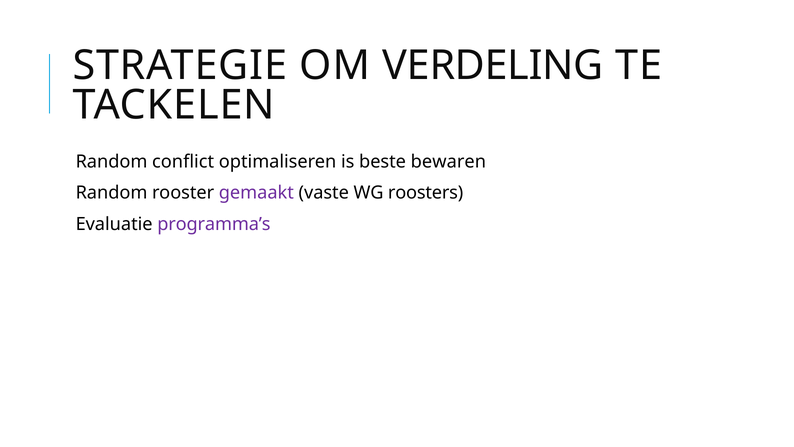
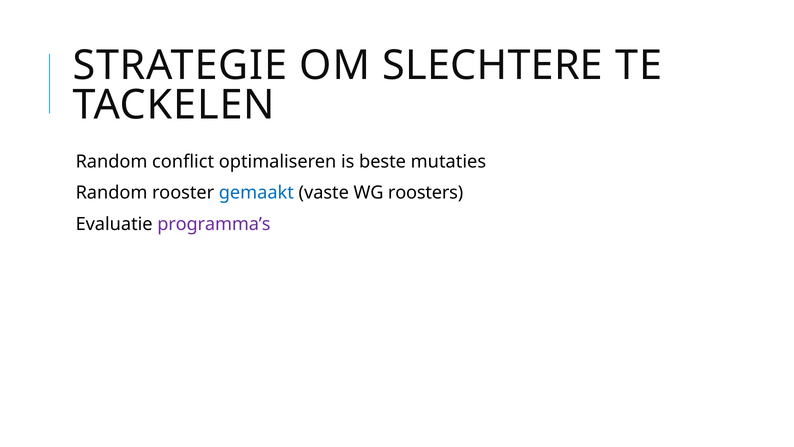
VERDELING: VERDELING -> SLECHTERE (493, 65)
bewaren: bewaren -> mutaties (448, 162)
gemaakt colour: purple -> blue (256, 193)
